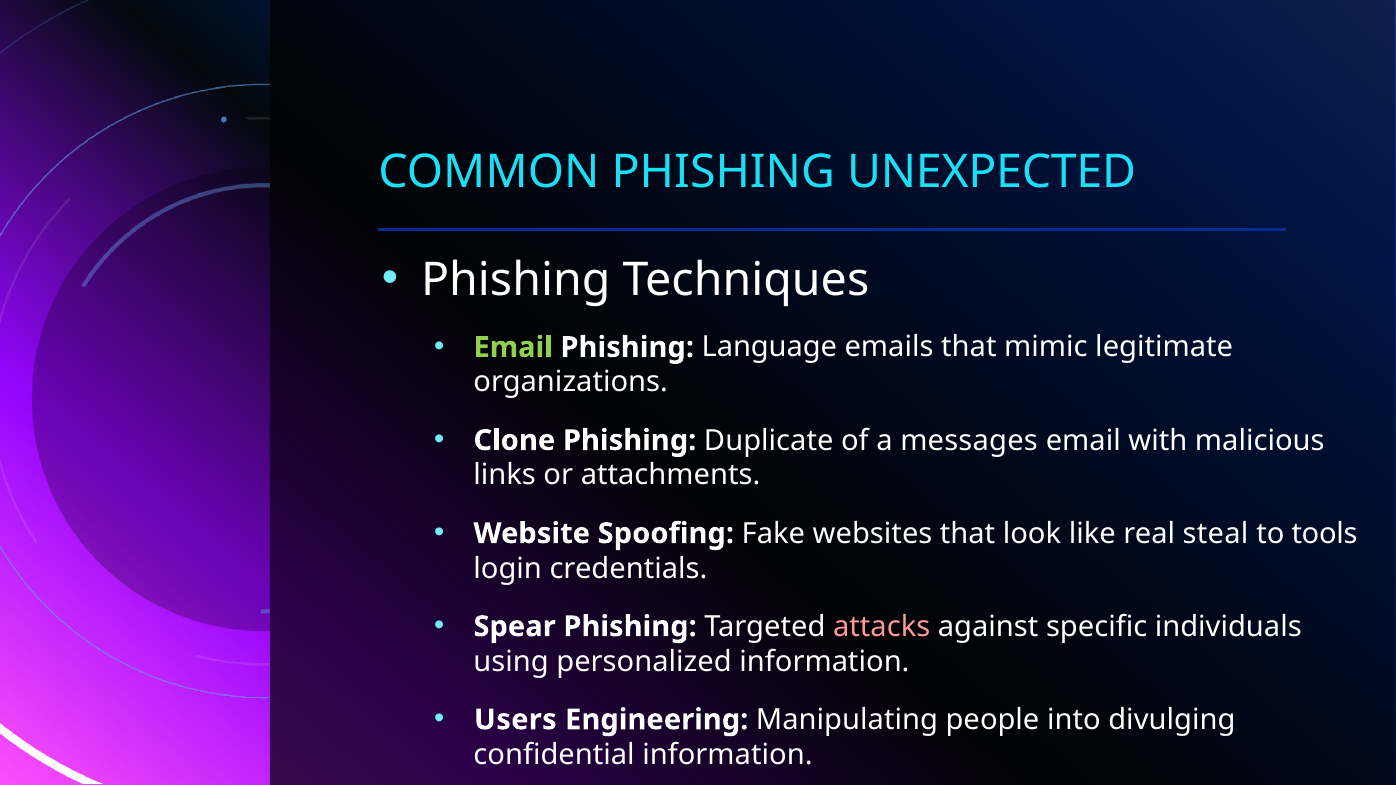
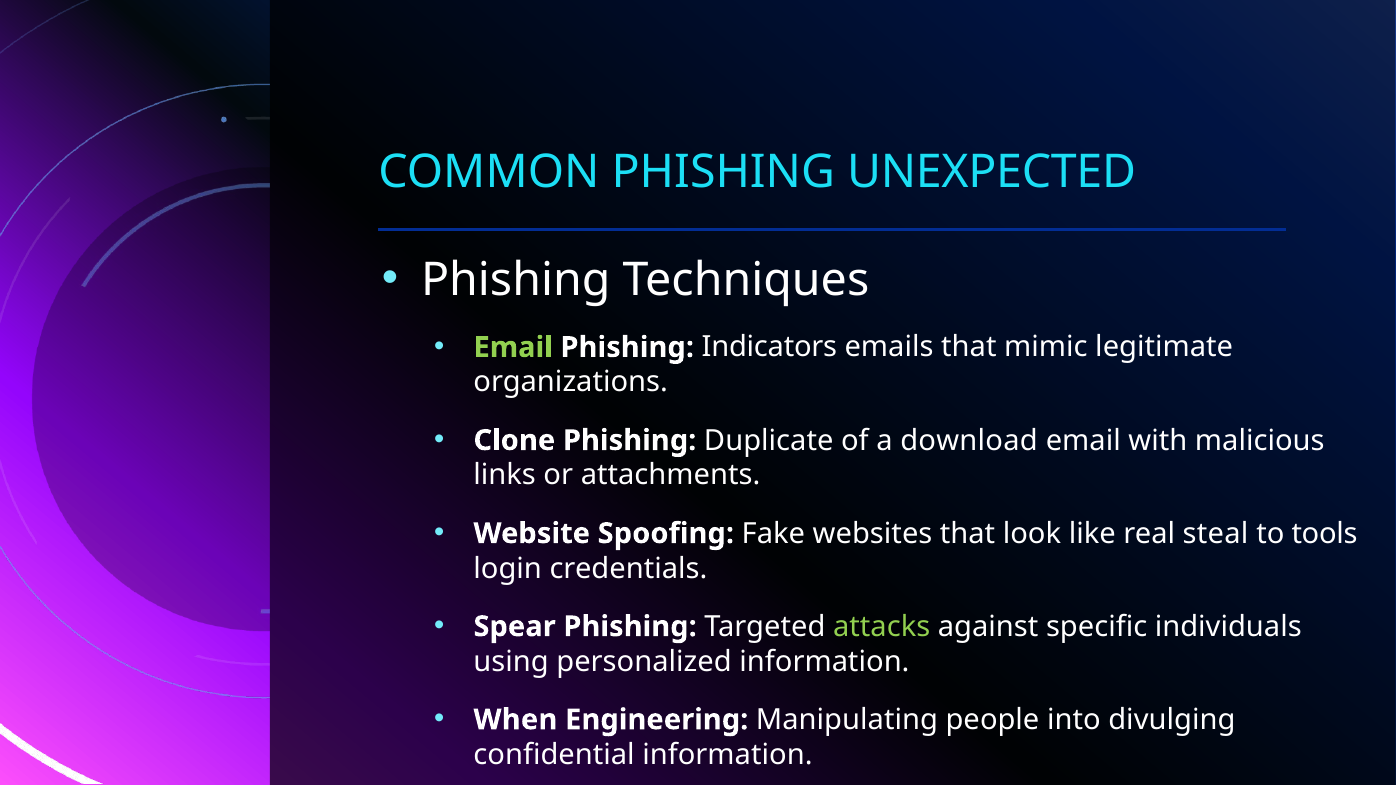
Language: Language -> Indicators (769, 347)
messages: messages -> download (969, 441)
attacks colour: pink -> light green (882, 627)
Users: Users -> When (515, 720)
